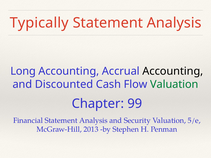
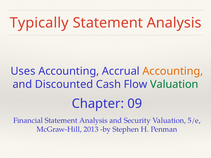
Long: Long -> Uses (23, 71)
Accounting colour: black -> orange (173, 71)
99: 99 -> 09 (135, 104)
